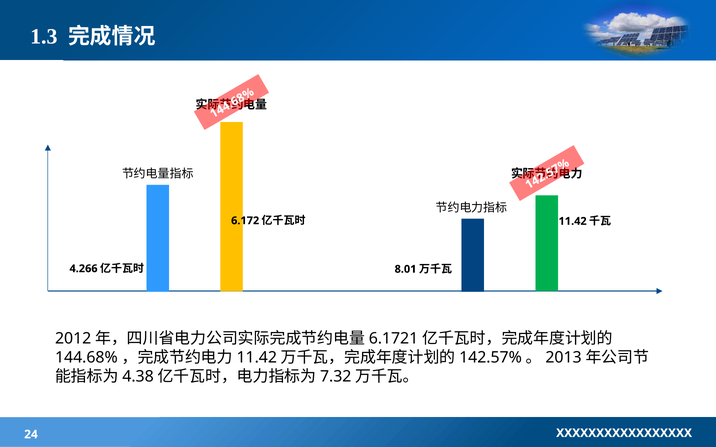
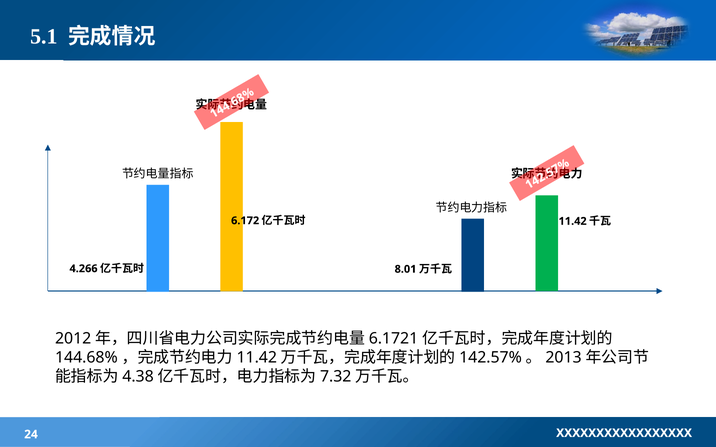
1.3: 1.3 -> 5.1 (44, 36)
